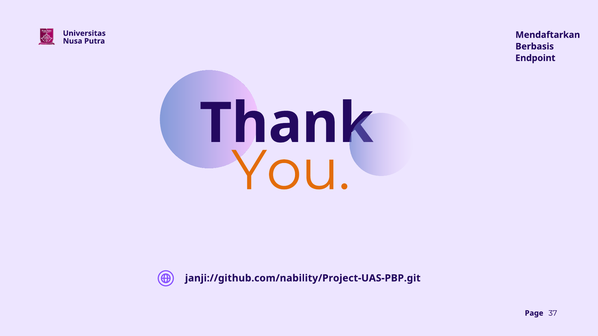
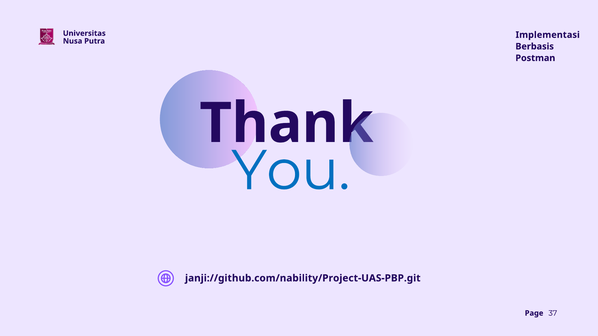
Mendaftarkan: Mendaftarkan -> Implementasi (548, 35)
Endpoint: Endpoint -> Postman (535, 58)
You colour: orange -> blue (291, 171)
